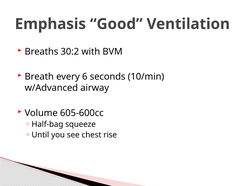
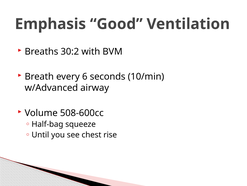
605-600cc: 605-600cc -> 508-600cc (82, 113)
